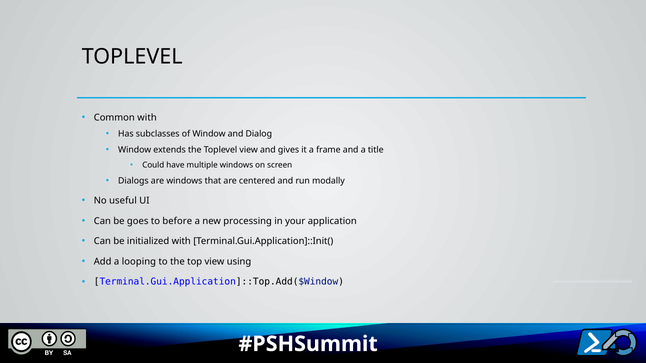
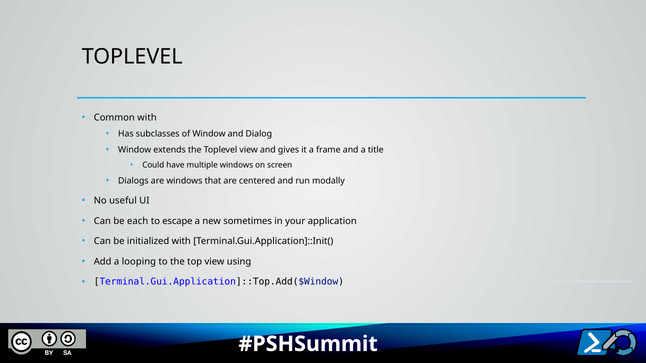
goes: goes -> each (138, 221)
before: before -> escape (177, 221)
processing: processing -> sometimes (248, 221)
